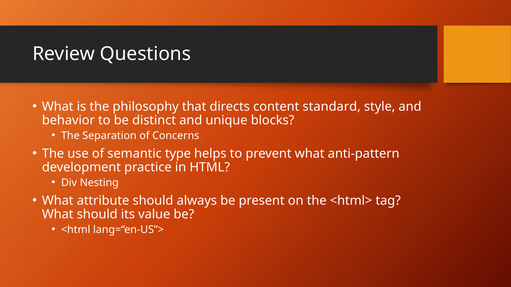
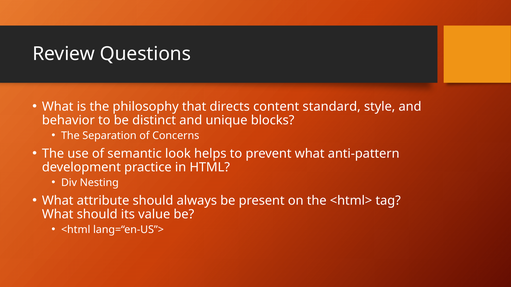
type: type -> look (178, 154)
